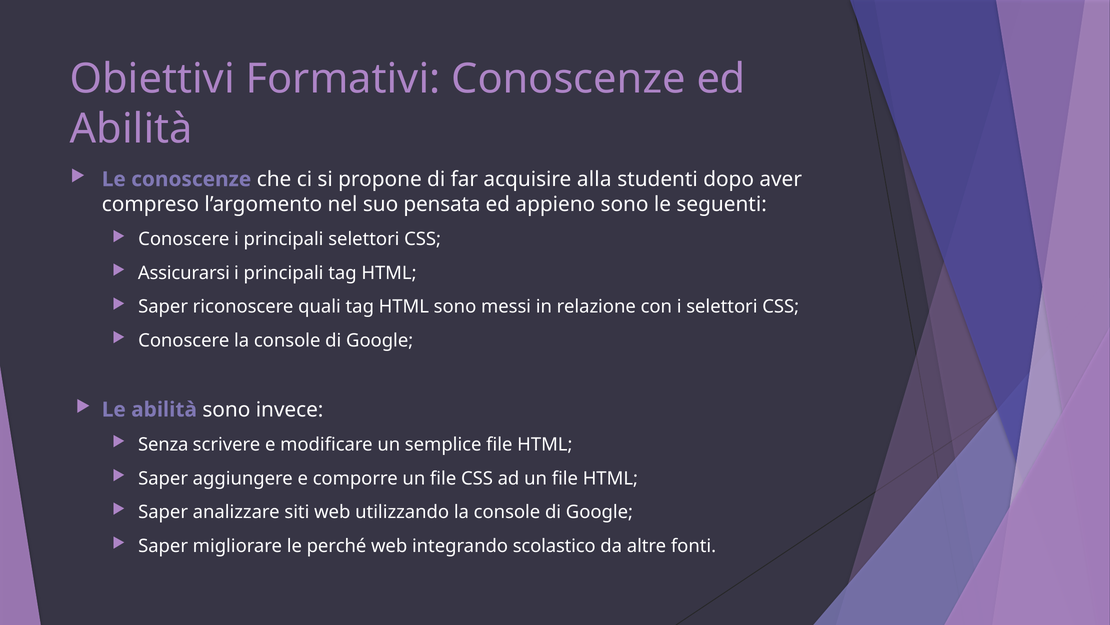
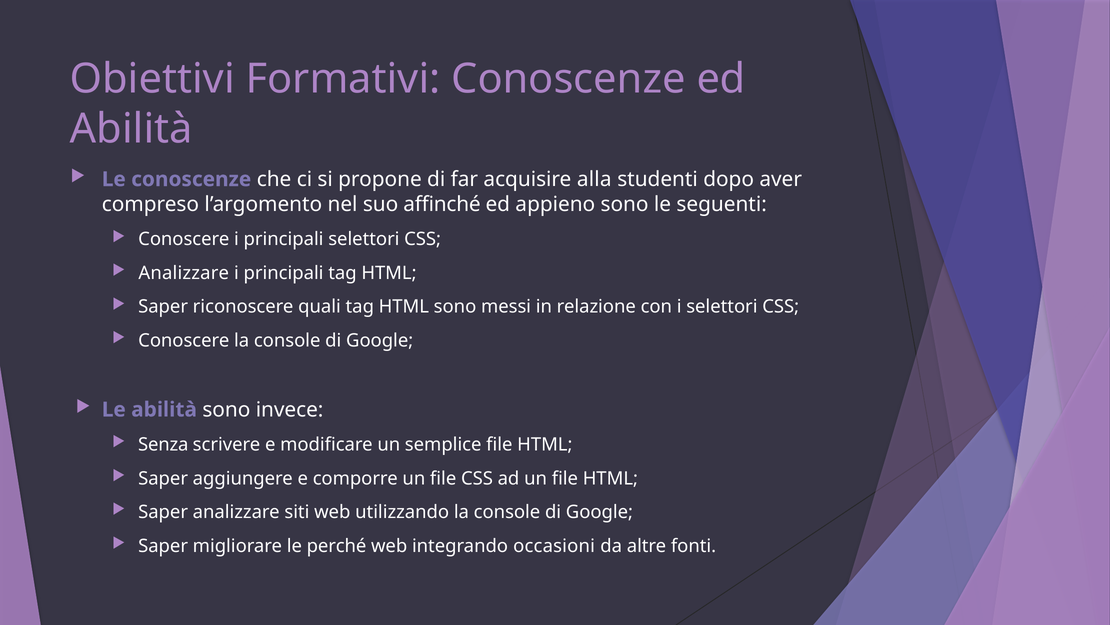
pensata: pensata -> affinché (442, 204)
Assicurarsi: Assicurarsi -> Analizzare (184, 273)
scolastico: scolastico -> occasioni (554, 545)
